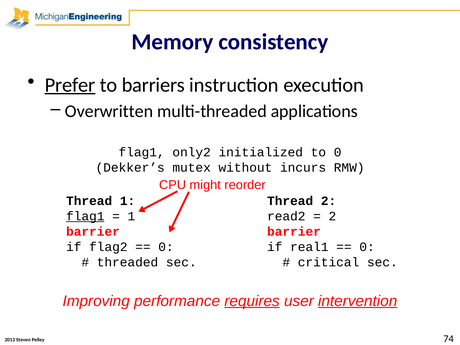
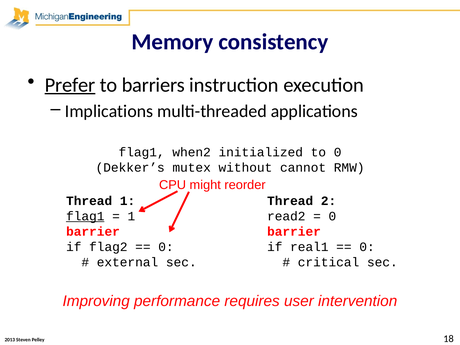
Overwritten: Overwritten -> Implications (109, 111)
only2: only2 -> when2 (192, 152)
incurs: incurs -> cannot (303, 168)
2: 2 -> 0 (332, 216)
threaded: threaded -> external (127, 262)
requires underline: present -> none (252, 301)
intervention underline: present -> none (358, 301)
74: 74 -> 18 (449, 339)
